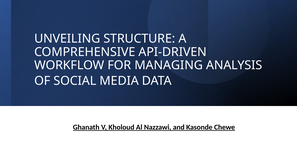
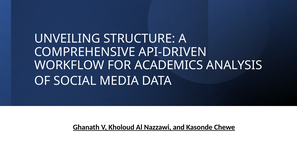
MANAGING: MANAGING -> ACADEMICS (169, 65)
